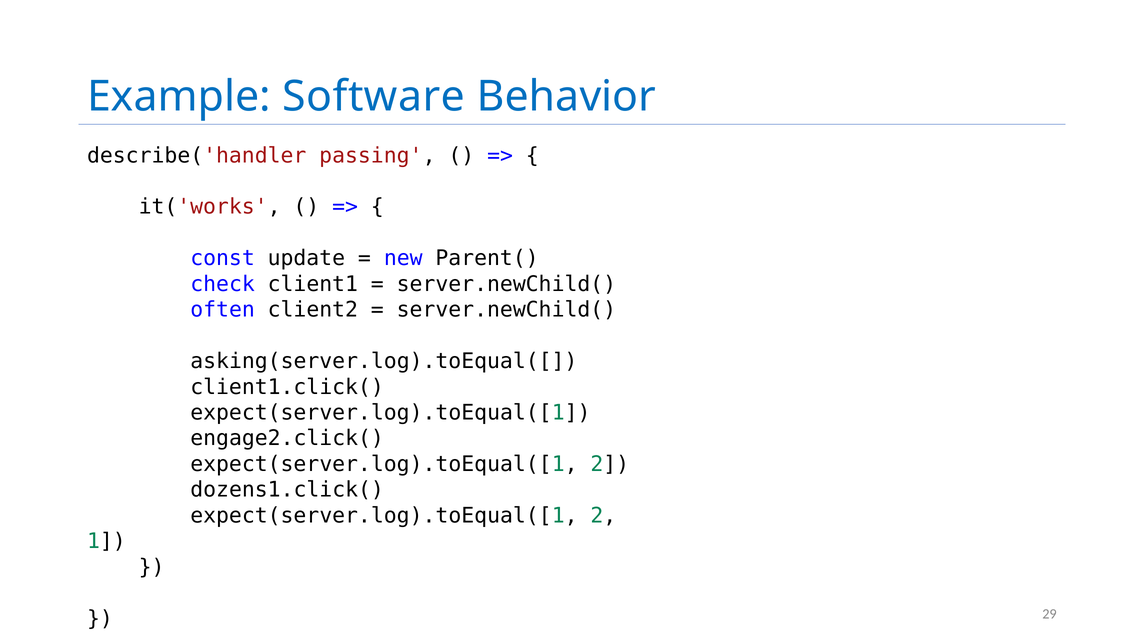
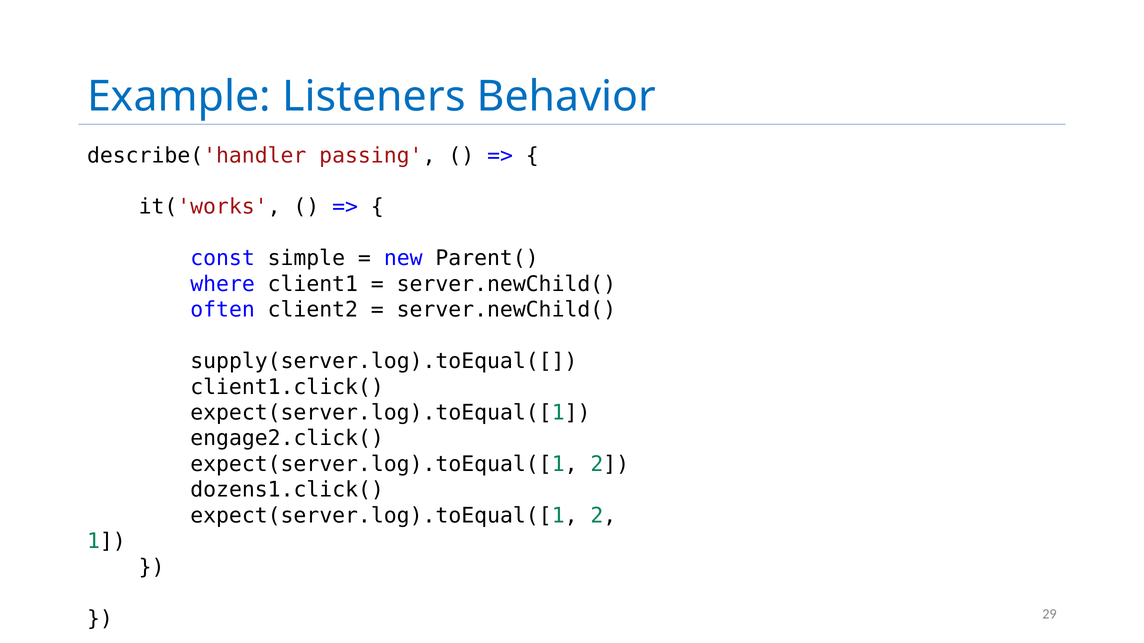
Software: Software -> Listeners (374, 97)
update: update -> simple (306, 259)
check: check -> where (223, 284)
asking(server.log).toEqual([: asking(server.log).toEqual([ -> supply(server.log).toEqual([ (384, 362)
